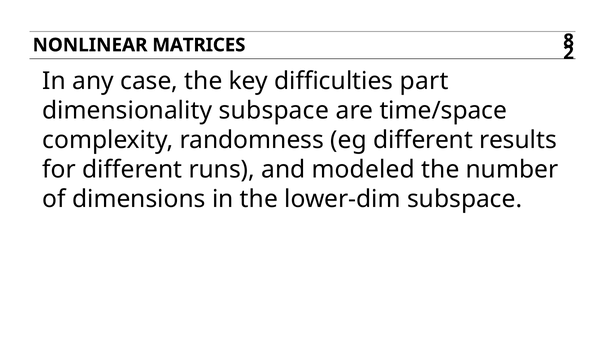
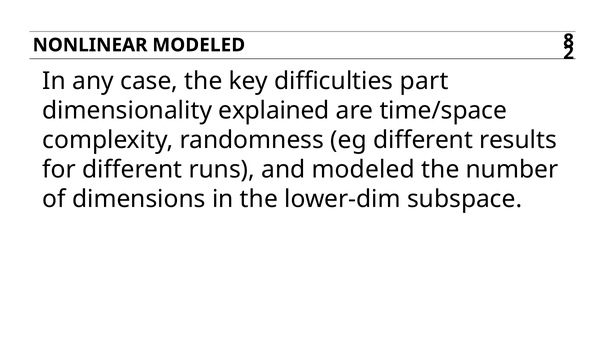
NONLINEAR MATRICES: MATRICES -> MODELED (199, 45)
dimensionality subspace: subspace -> explained (274, 110)
